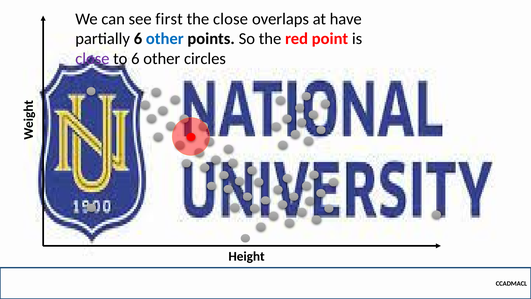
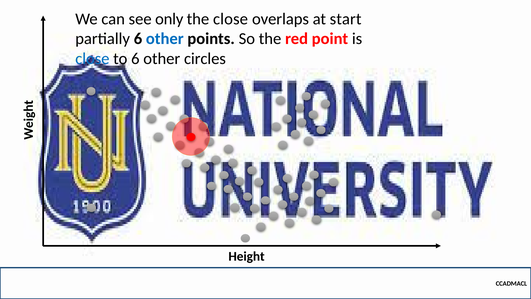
first: first -> only (169, 19)
have: have -> start (346, 19)
close colour: purple -> blue (92, 59)
